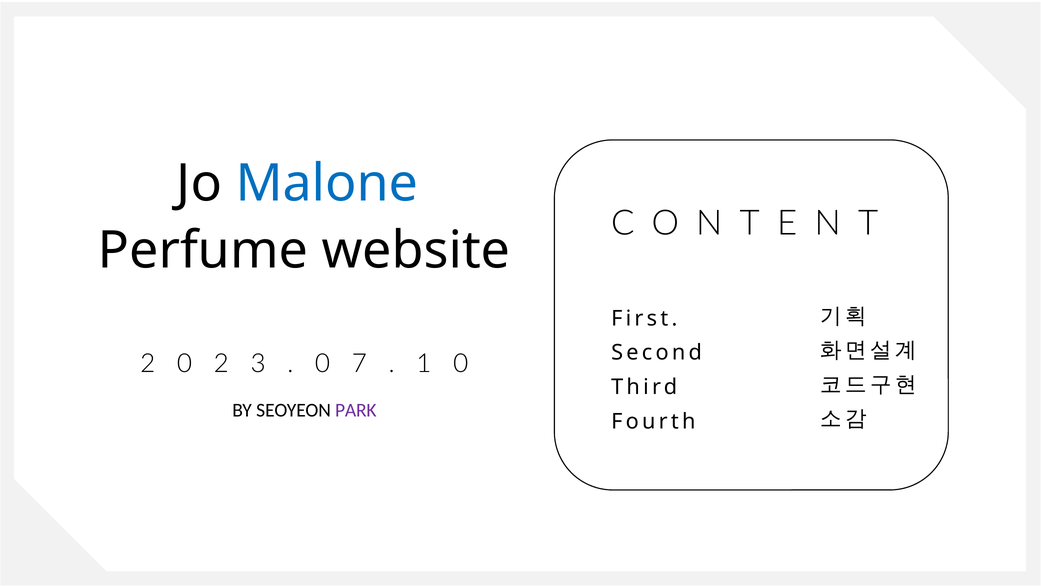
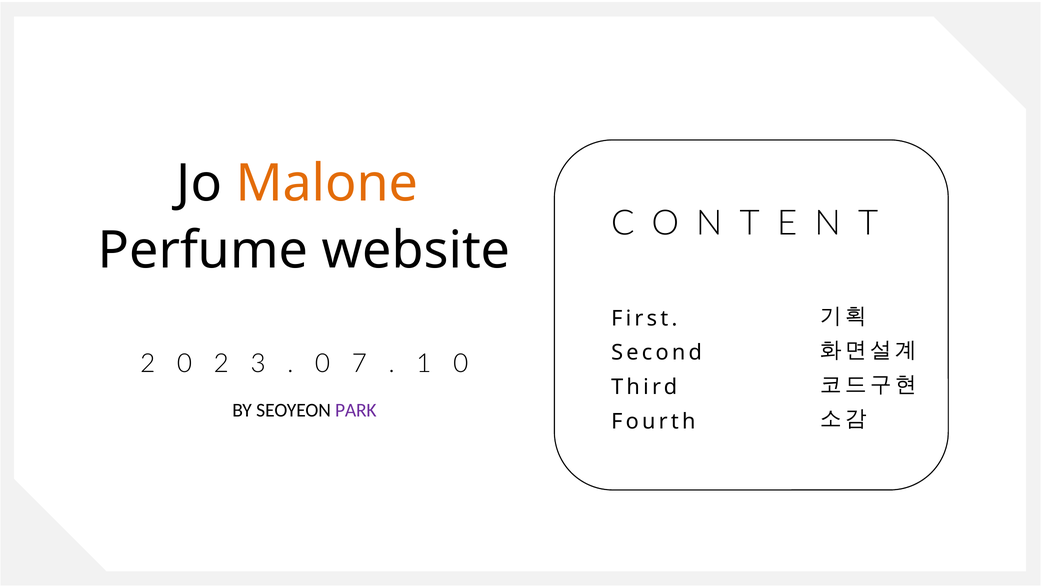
Malone colour: blue -> orange (327, 183)
